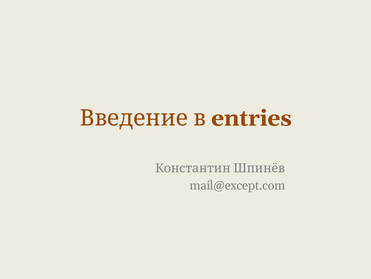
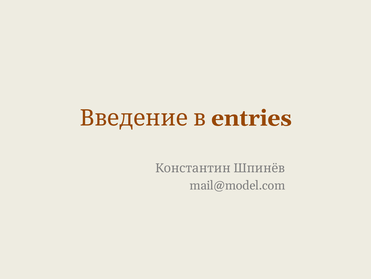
mail@except.com: mail@except.com -> mail@model.com (237, 185)
